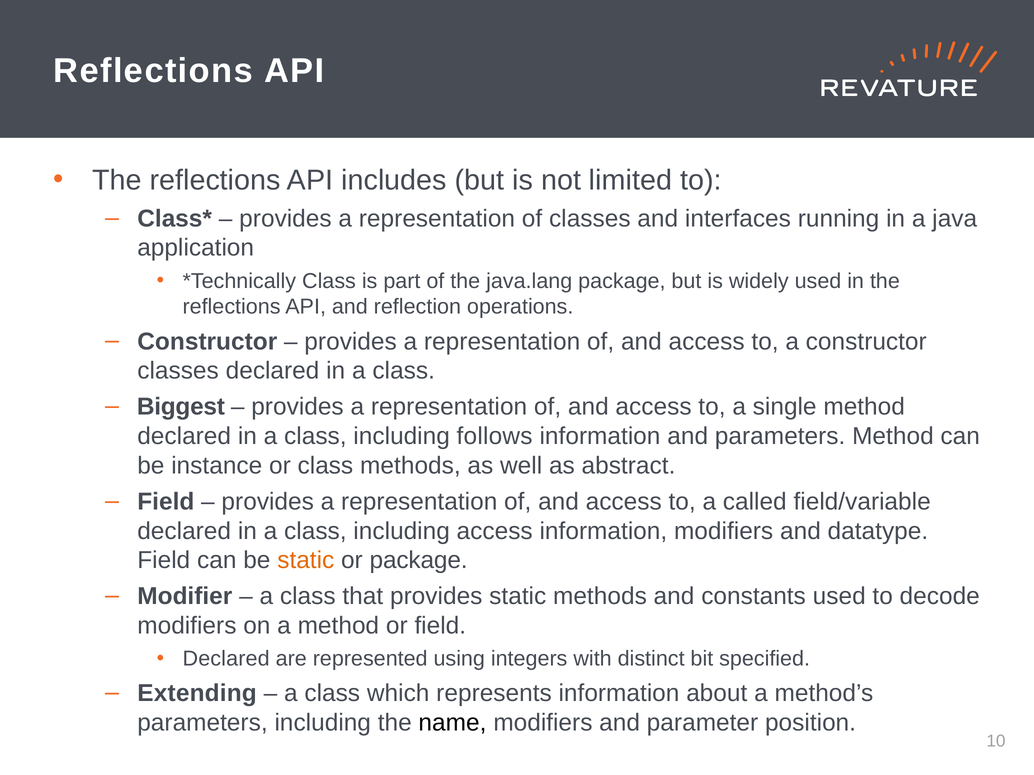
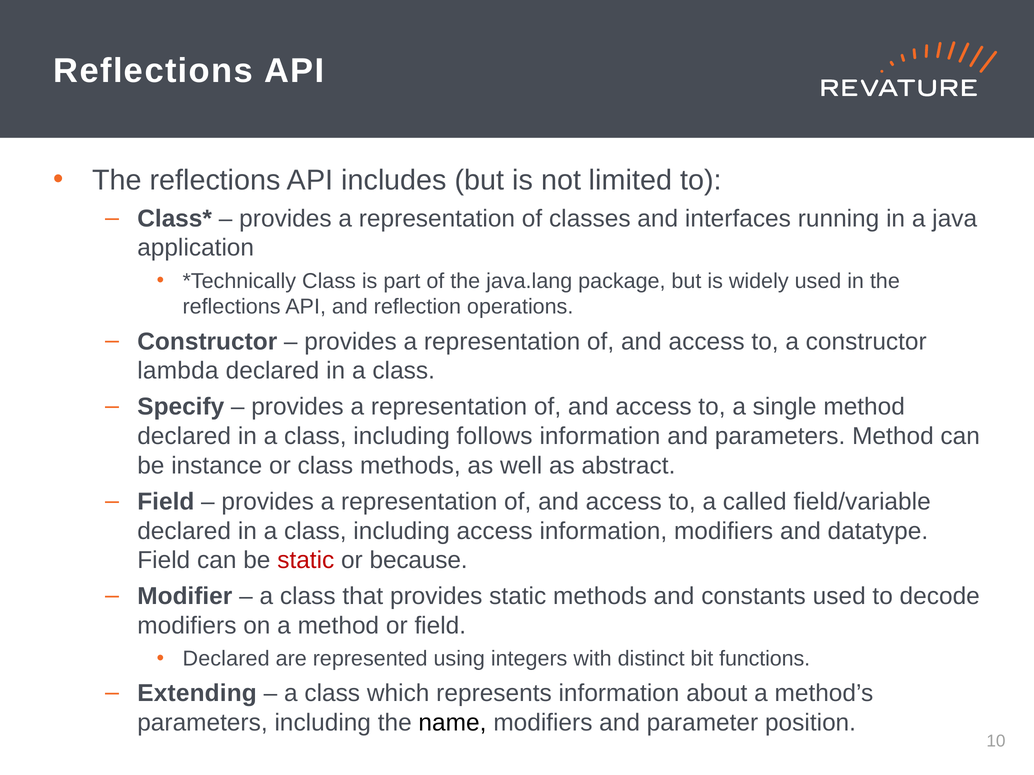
classes: classes -> lambda (178, 371)
Biggest: Biggest -> Specify (181, 407)
static colour: orange -> red (306, 561)
or package: package -> because (419, 561)
specified: specified -> functions (765, 659)
